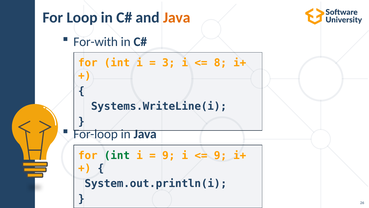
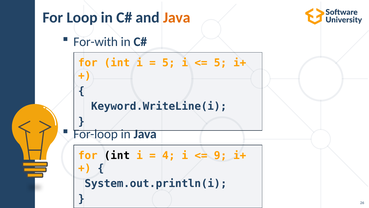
3: 3 -> 5 (169, 63)
8: 8 -> 5 (220, 63)
Systems.WriteLine(i: Systems.WriteLine(i -> Keyword.WriteLine(i (159, 106)
int colour: green -> black (117, 155)
9: 9 -> 4 (169, 155)
